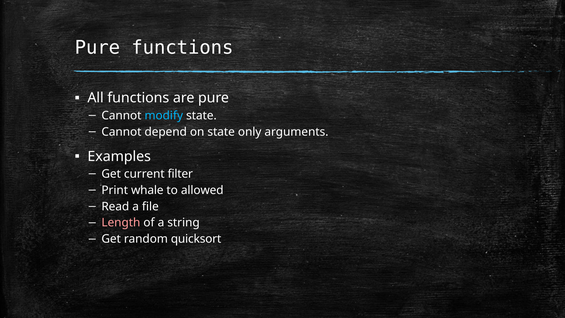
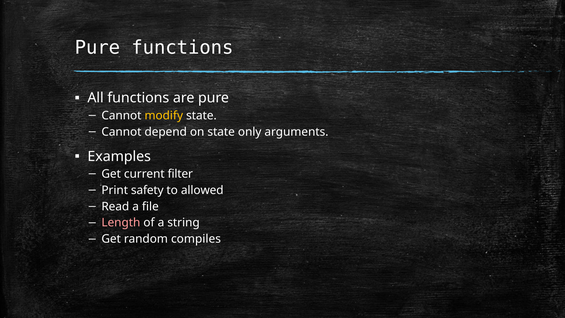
modify colour: light blue -> yellow (164, 115)
whale: whale -> safety (147, 190)
quicksort: quicksort -> compiles (196, 239)
